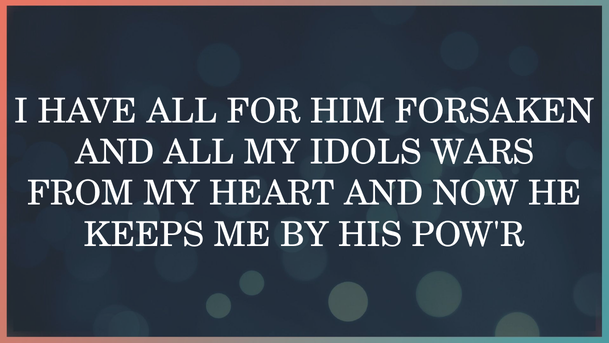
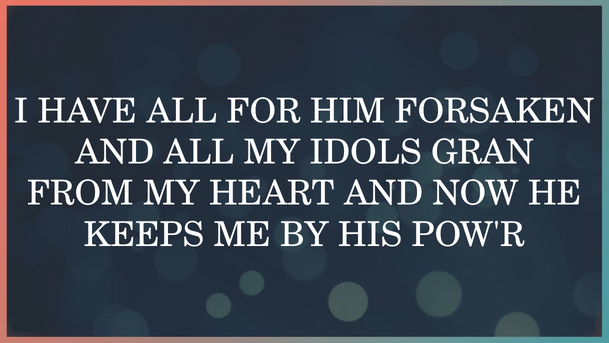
WARS: WARS -> GRAN (483, 152)
